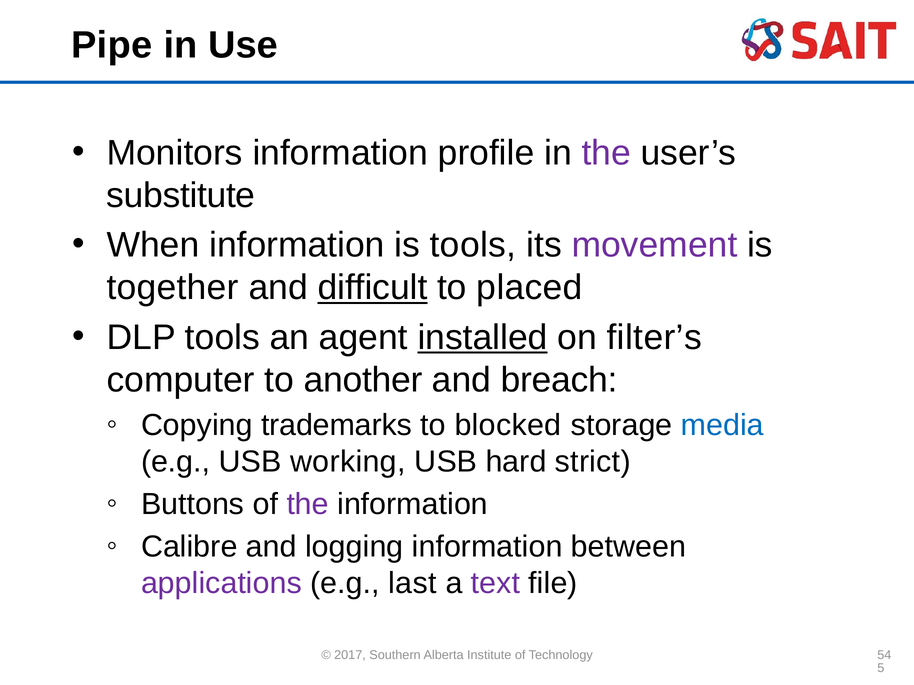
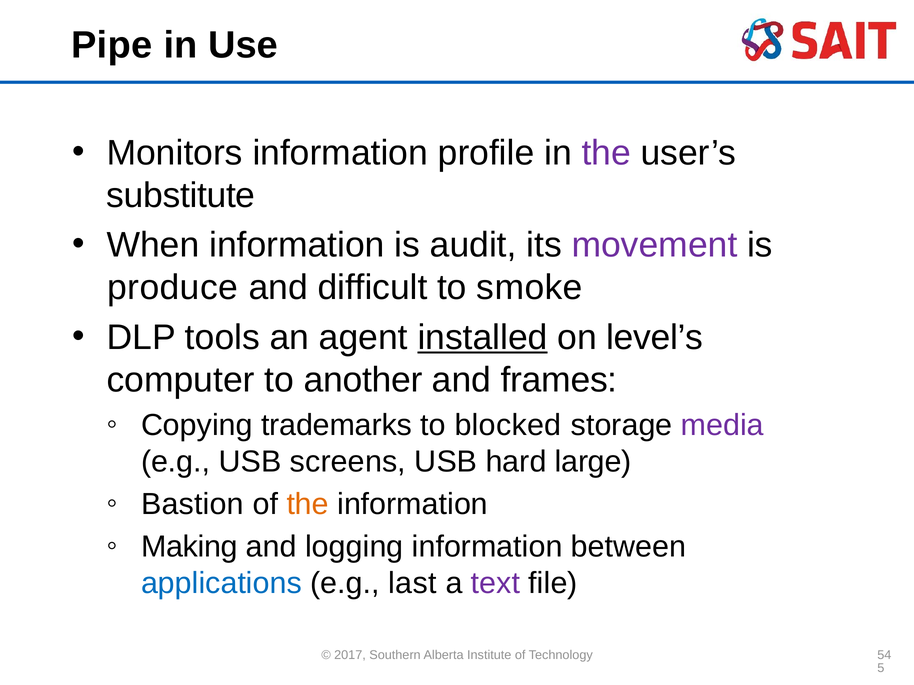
is tools: tools -> audit (473, 245)
together: together -> produce (173, 288)
difficult underline: present -> none (373, 288)
placed: placed -> smoke (530, 288)
filter’s: filter’s -> level’s (655, 338)
breach: breach -> frames (559, 380)
media colour: blue -> purple (722, 425)
working: working -> screens (348, 462)
strict: strict -> large (593, 462)
Buttons: Buttons -> Bastion (192, 505)
the colour: purple -> orange (308, 505)
Calibre: Calibre -> Making (189, 547)
applications colour: purple -> blue (221, 584)
